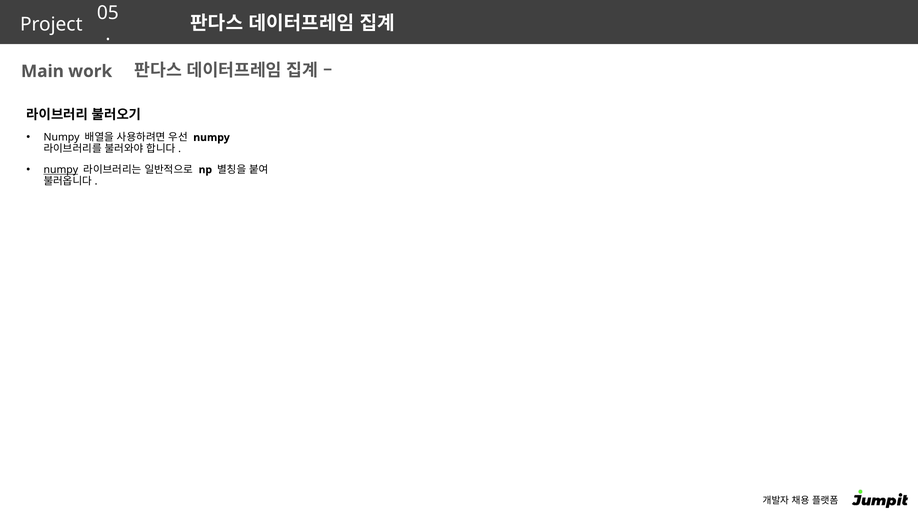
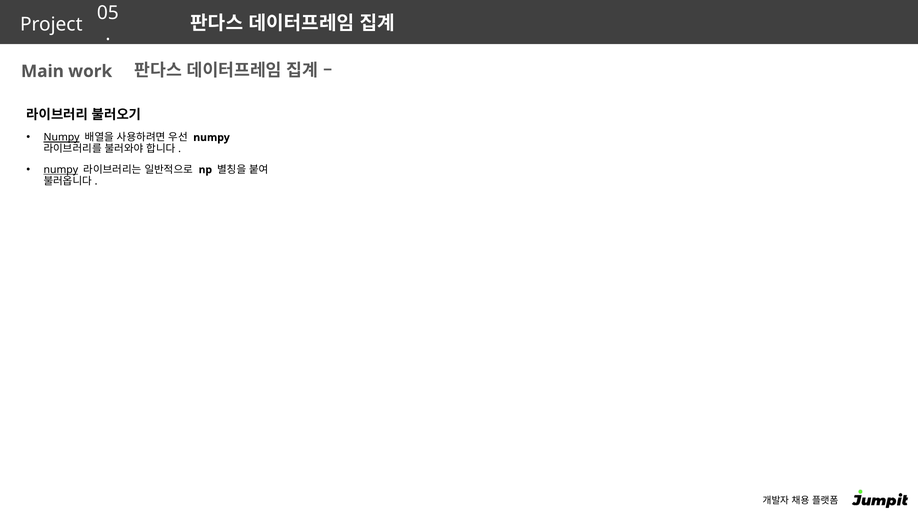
Numpy underline: none -> present (62, 138)
